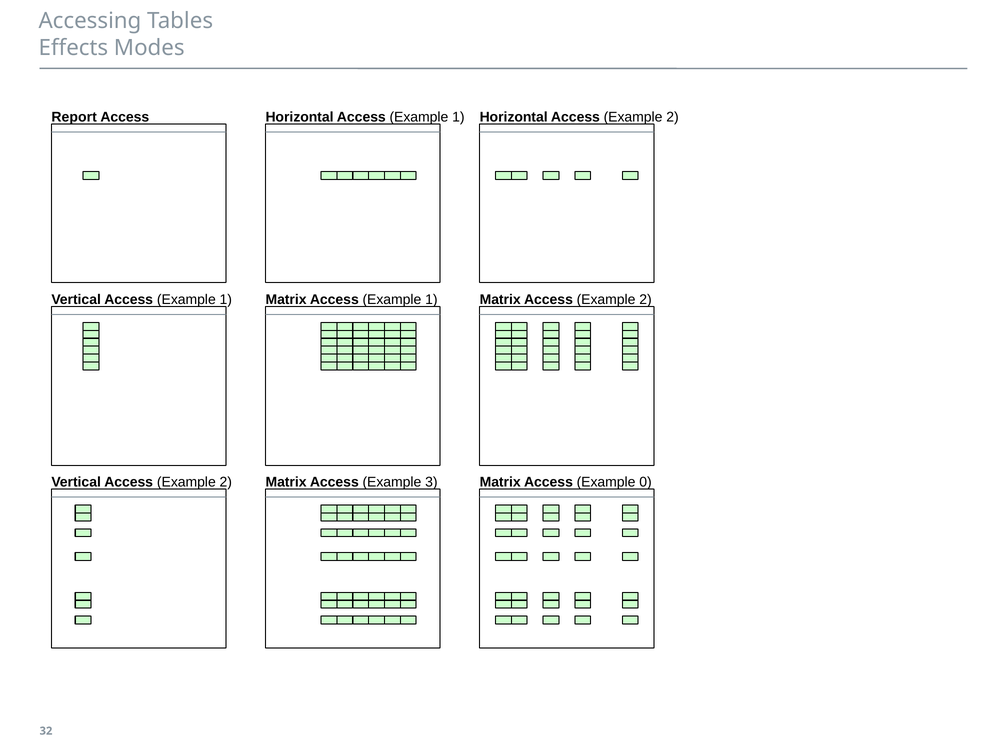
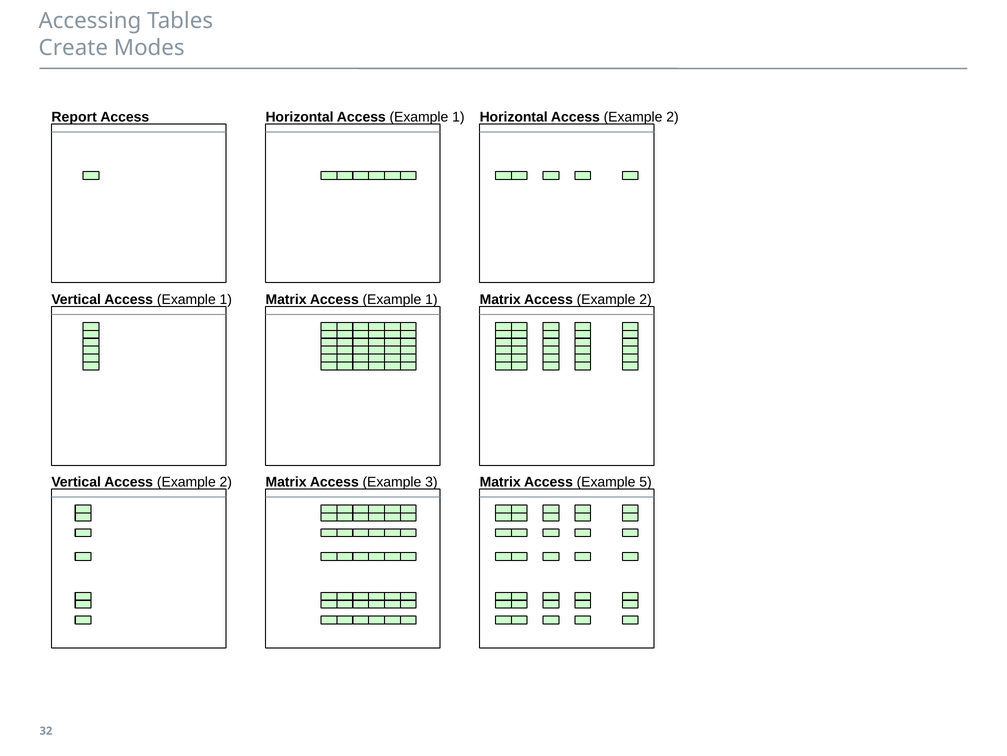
Effects: Effects -> Create (73, 48)
0: 0 -> 5 (646, 482)
